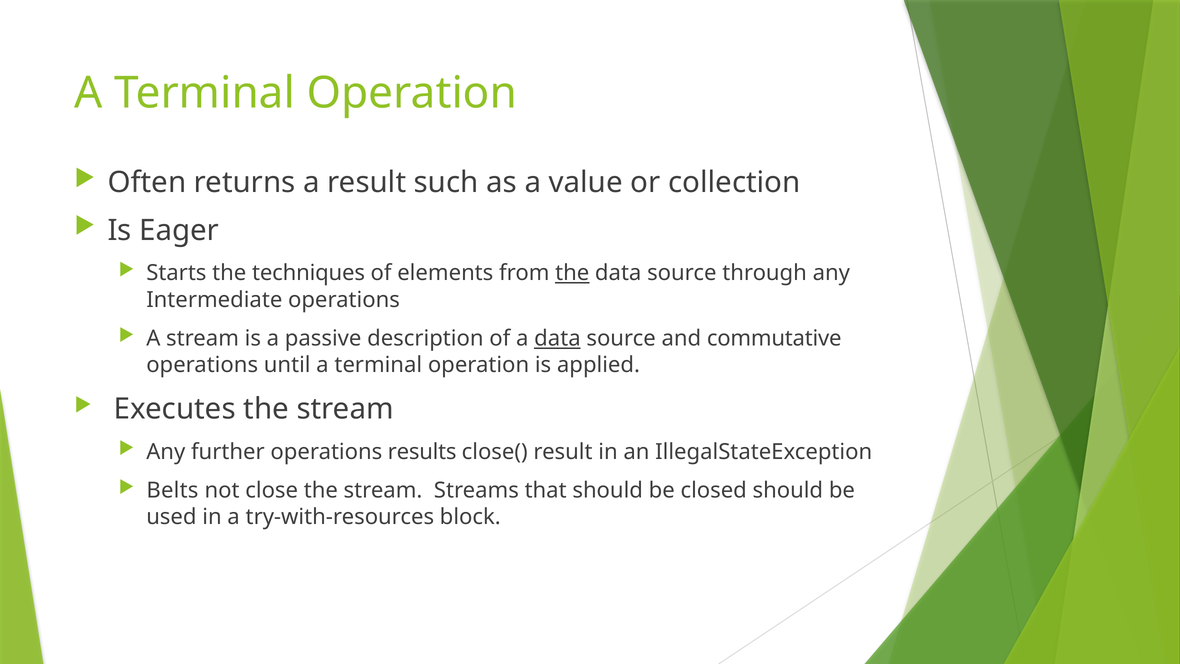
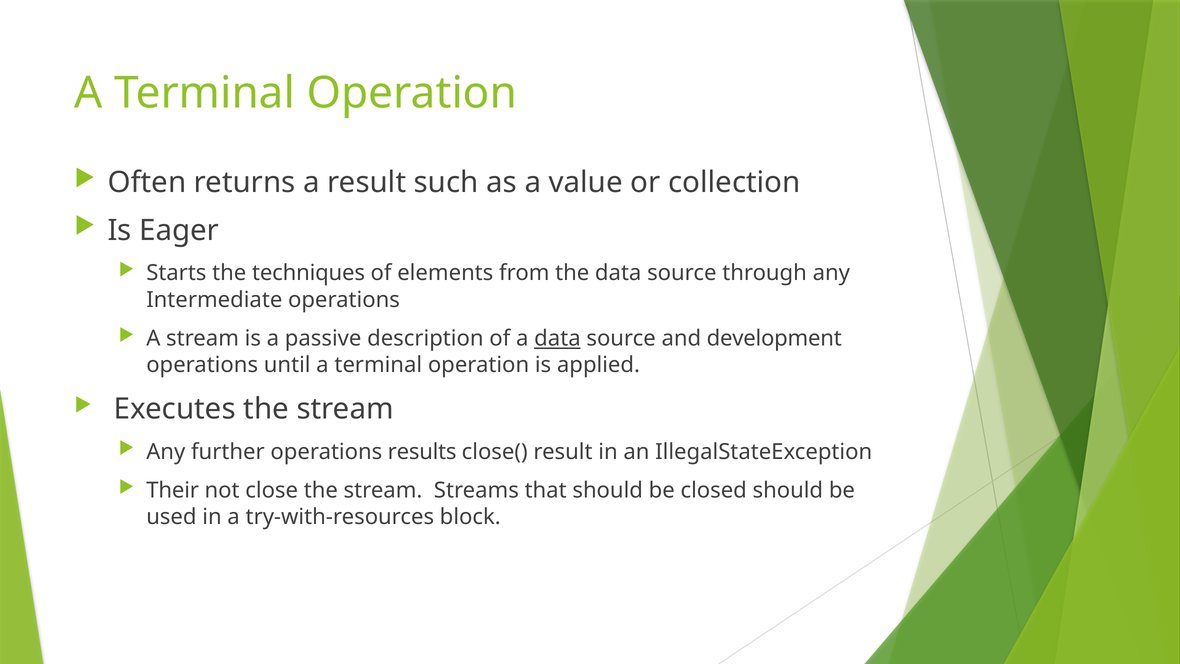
the underline: present -> none (572, 273)
commutative: commutative -> development (774, 338)
Belts: Belts -> Their (173, 490)
